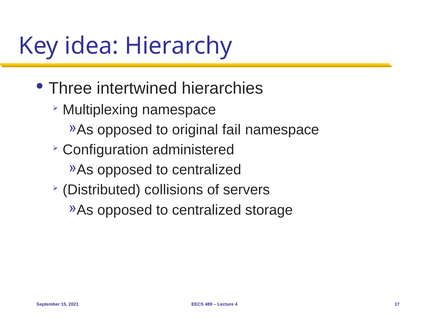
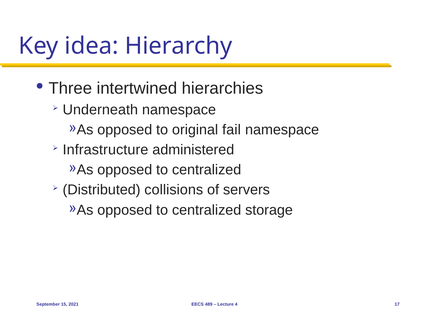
Multiplexing: Multiplexing -> Underneath (100, 110)
Configuration: Configuration -> Infrastructure (105, 150)
